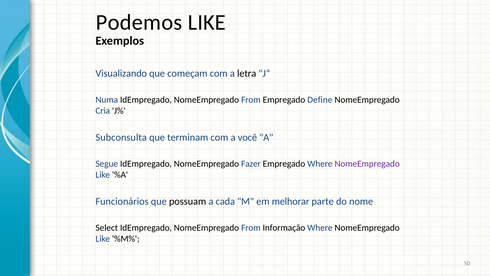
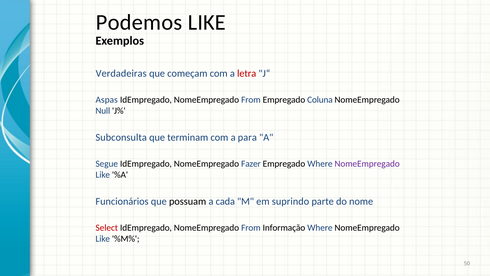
Visualizando: Visualizando -> Verdadeiras (121, 73)
letra colour: black -> red (247, 73)
Numa: Numa -> Aspas (107, 100)
Define: Define -> Coluna (320, 100)
Cria: Cria -> Null (103, 111)
você: você -> para (247, 137)
melhorar: melhorar -> suprindo (291, 201)
Select colour: black -> red (107, 227)
